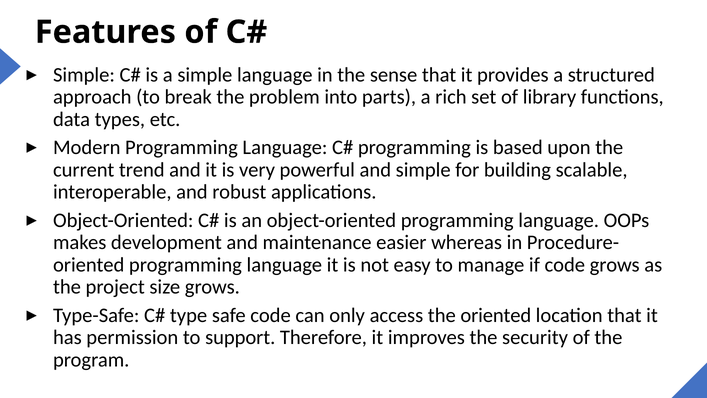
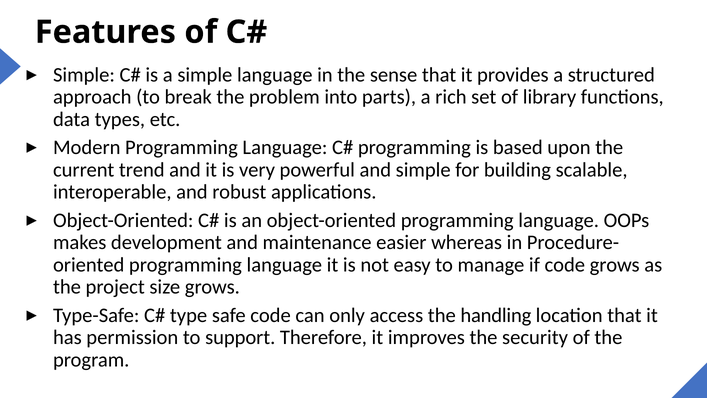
the oriented: oriented -> handling (496, 315)
